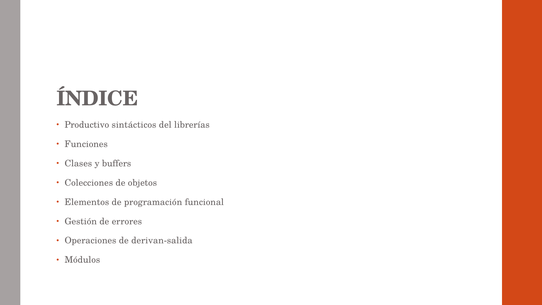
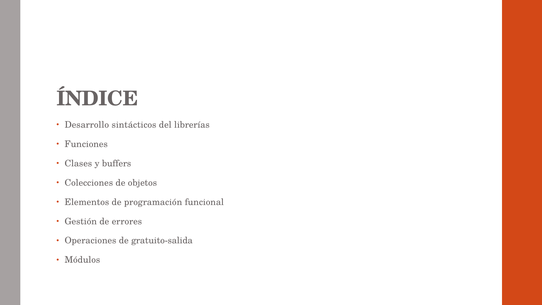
Productivo: Productivo -> Desarrollo (87, 125)
derivan-salida: derivan-salida -> gratuito-salida (162, 241)
